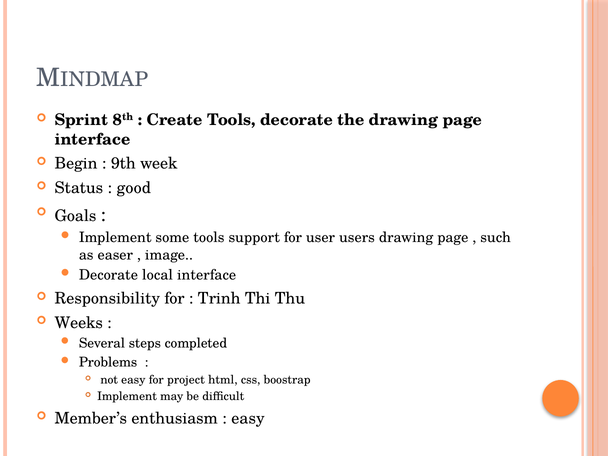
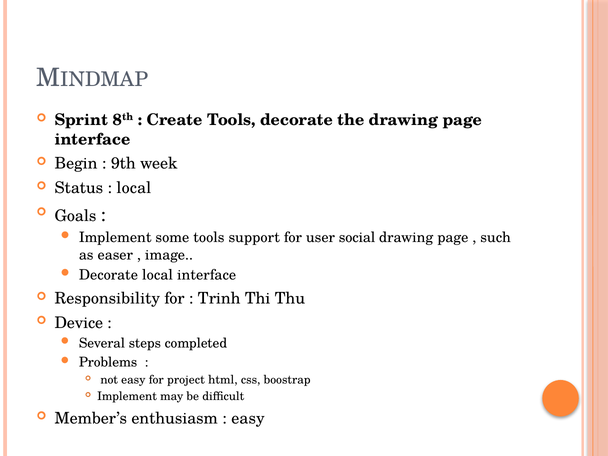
good: good -> local (134, 188)
users: users -> social (357, 238)
Weeks: Weeks -> Device (79, 323)
